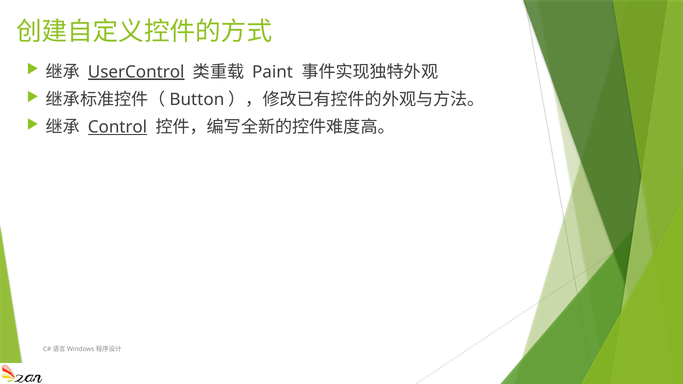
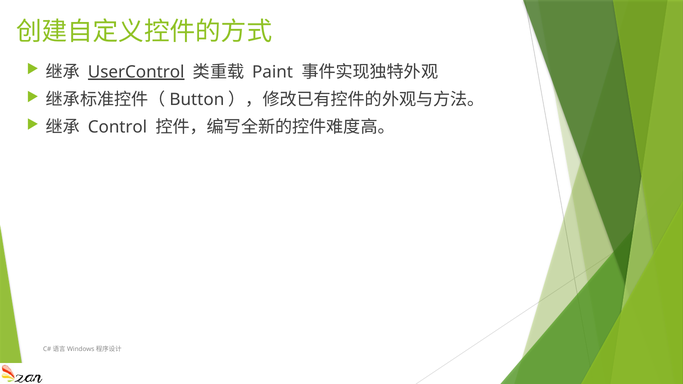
Control underline: present -> none (118, 127)
